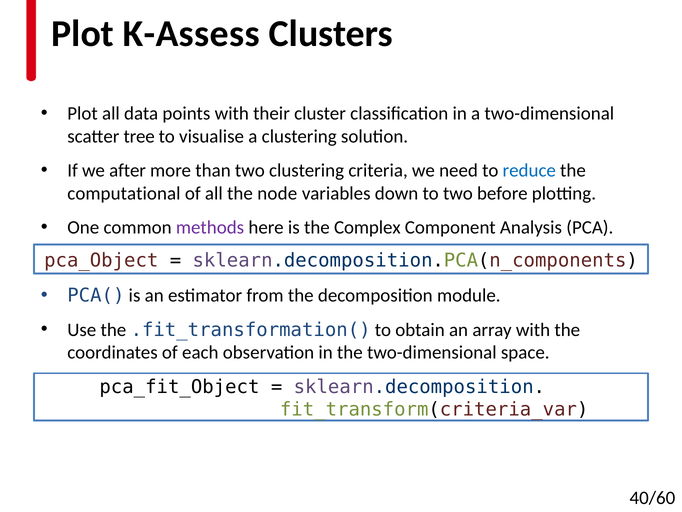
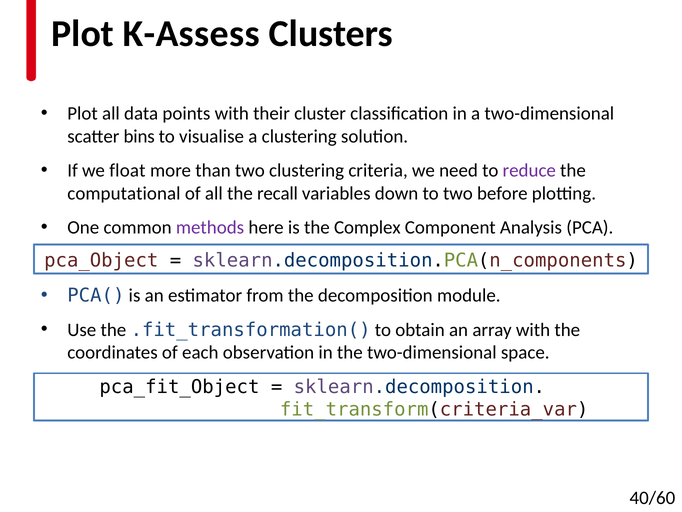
tree: tree -> bins (139, 136)
after: after -> float (127, 170)
reduce colour: blue -> purple (529, 170)
node: node -> recall (277, 193)
